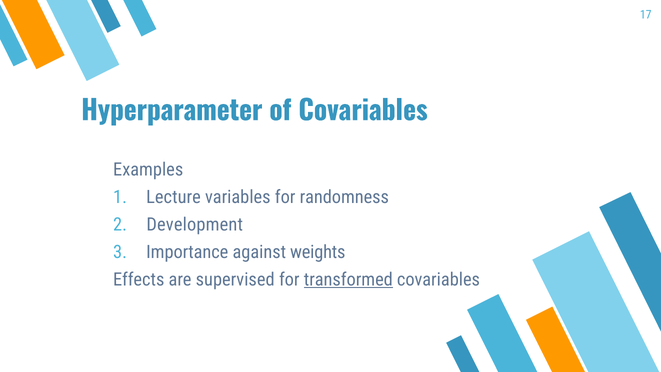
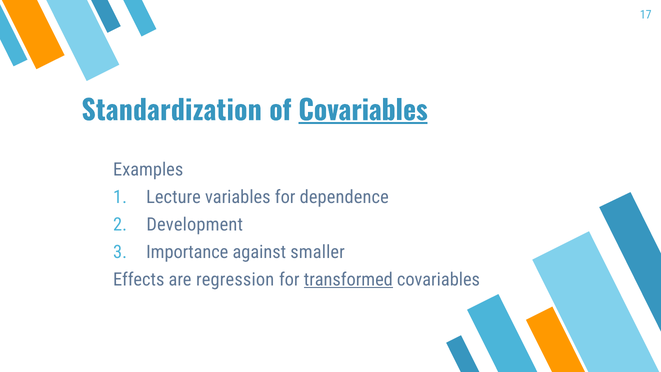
Hyperparameter: Hyperparameter -> Standardization (172, 111)
Covariables underline: none -> present (363, 111)
randomness: randomness -> dependence (344, 197)
weights: weights -> smaller (318, 252)
supervised: supervised -> regression (235, 280)
